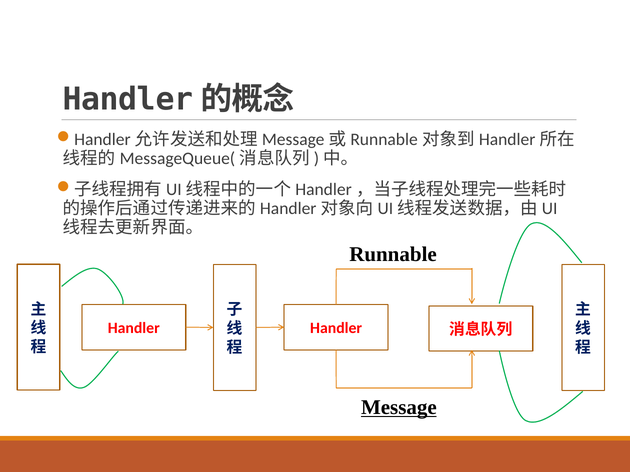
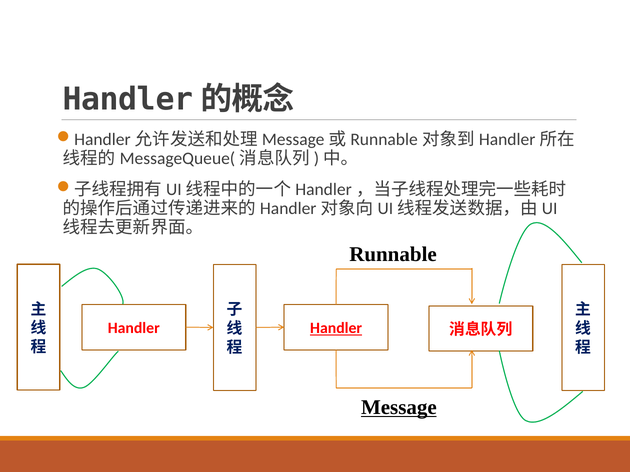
Handler underline: none -> present (336, 329)
